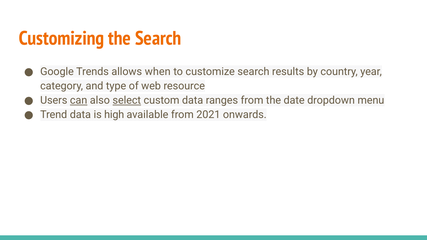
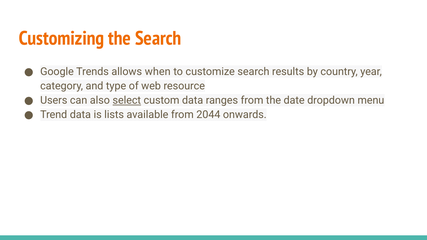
can underline: present -> none (79, 100)
high: high -> lists (114, 115)
2021: 2021 -> 2044 (208, 115)
